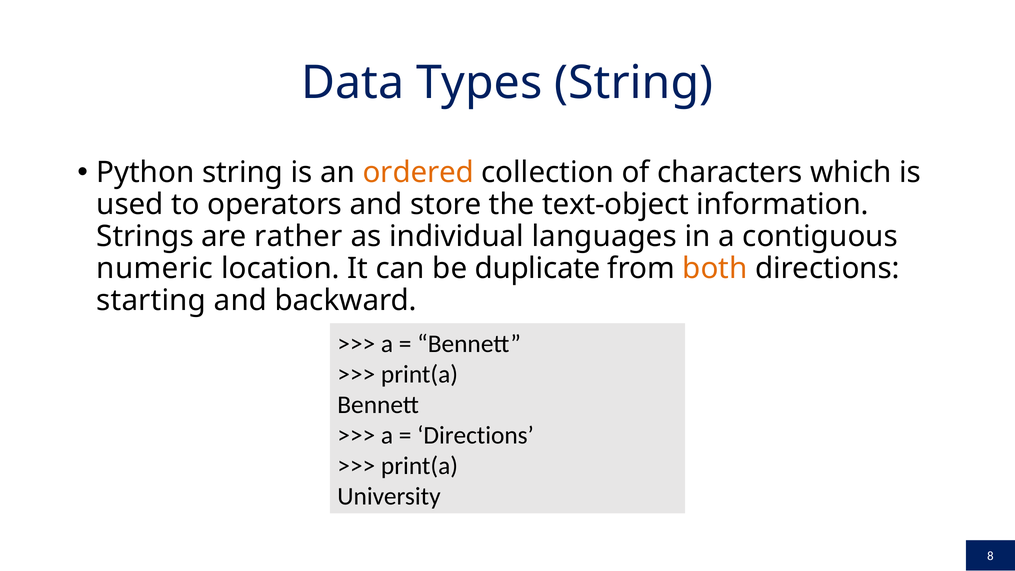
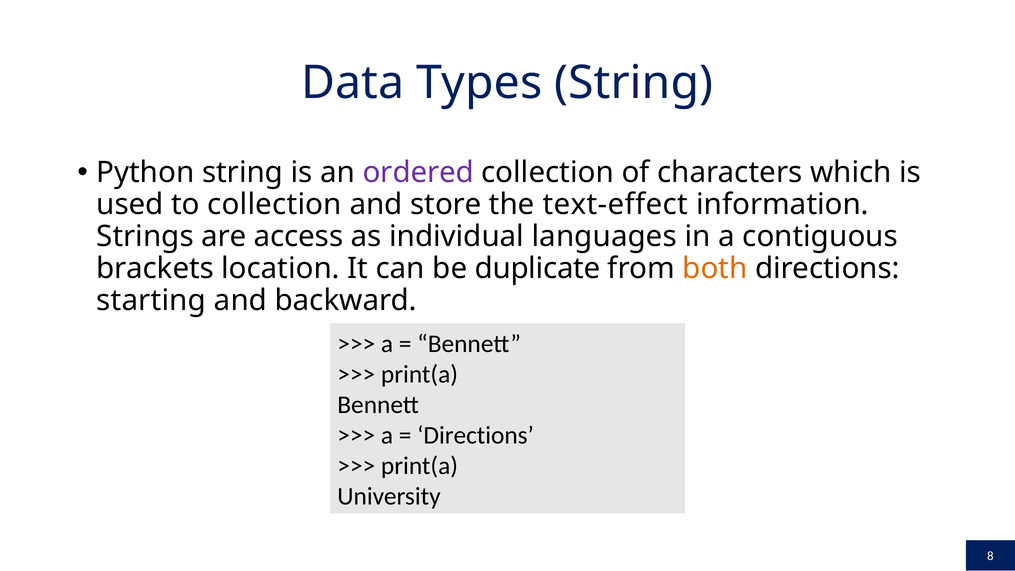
ordered colour: orange -> purple (418, 173)
to operators: operators -> collection (275, 205)
text-object: text-object -> text-effect (615, 205)
rather: rather -> access (299, 237)
numeric: numeric -> brackets (155, 269)
